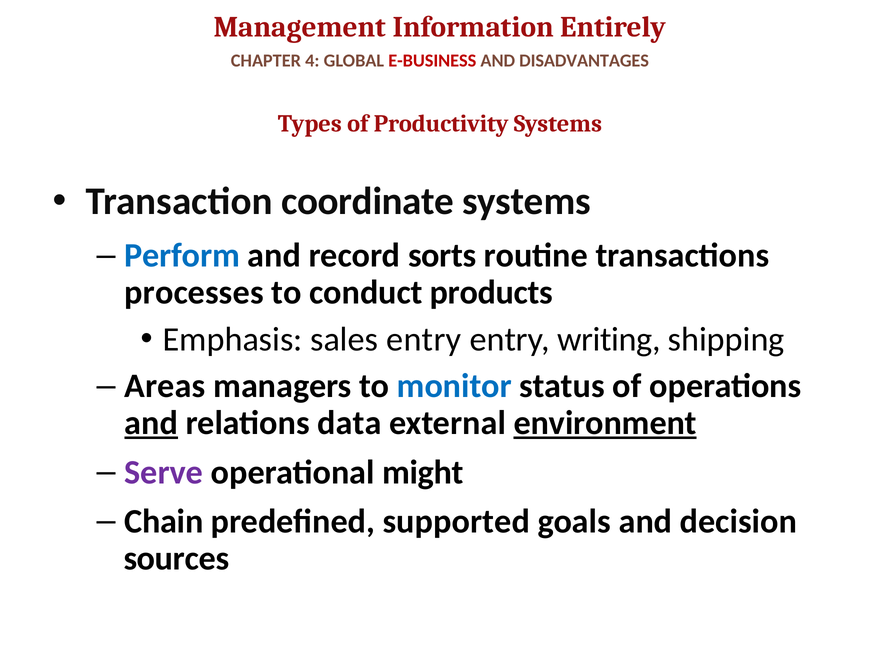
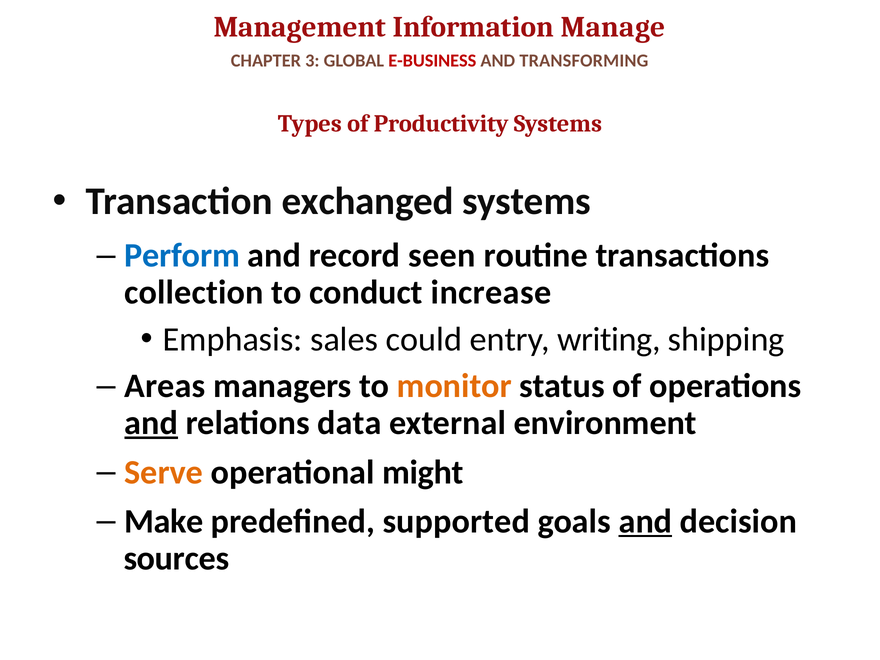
Entirely: Entirely -> Manage (613, 27)
4: 4 -> 3 (312, 61)
DISADVANTAGES: DISADVANTAGES -> TRANSFORMING (584, 61)
coordinate: coordinate -> exchanged (368, 201)
sorts: sorts -> seen (442, 256)
processes: processes -> collection (194, 293)
products: products -> increase (491, 293)
sales entry: entry -> could (424, 339)
monitor colour: blue -> orange (454, 386)
environment underline: present -> none (605, 423)
Serve colour: purple -> orange (164, 472)
Chain: Chain -> Make (164, 521)
and underline: none -> present (645, 521)
